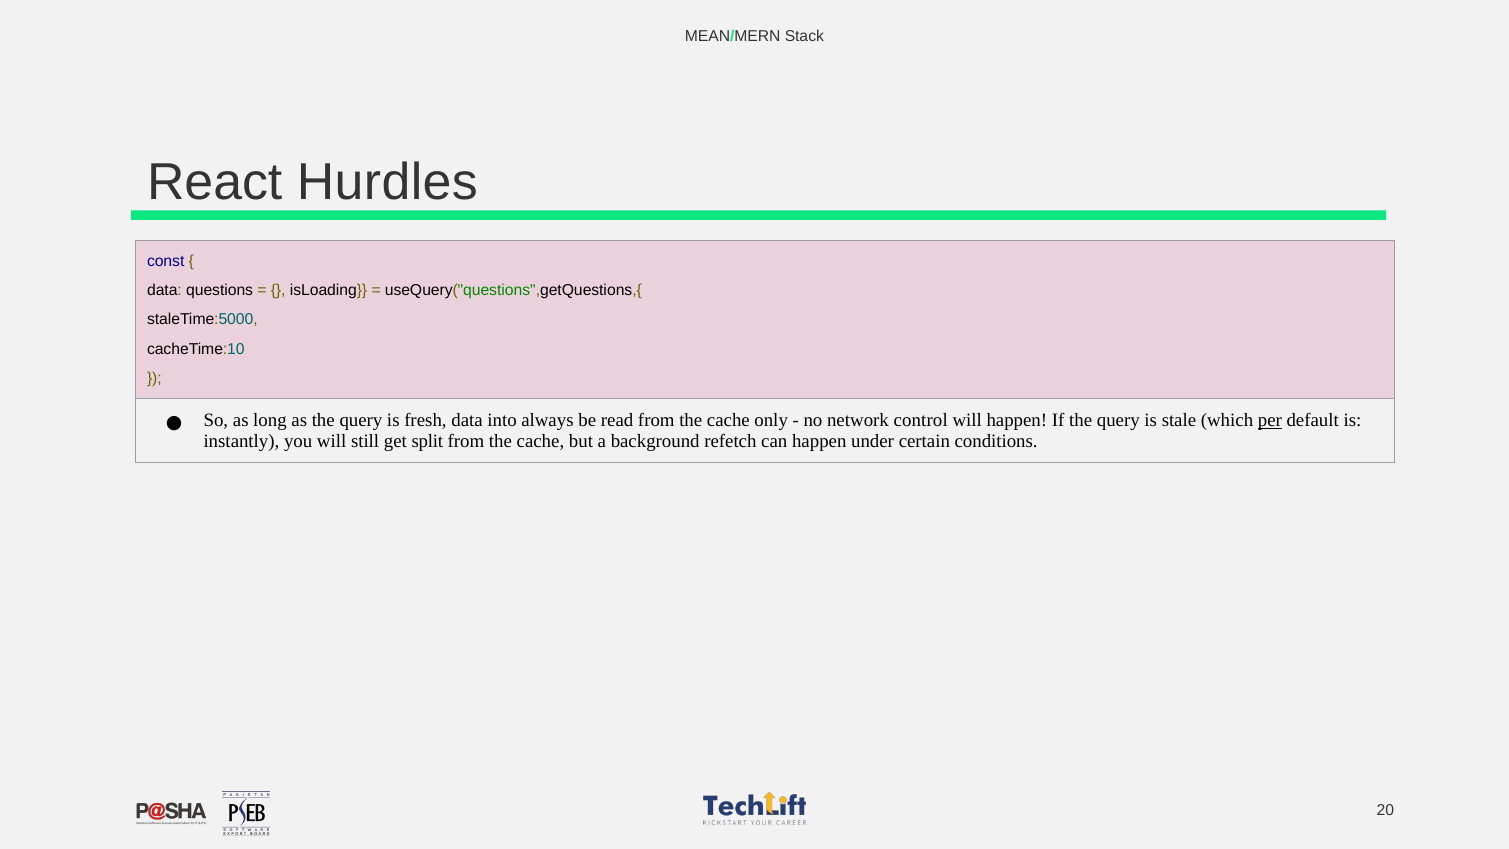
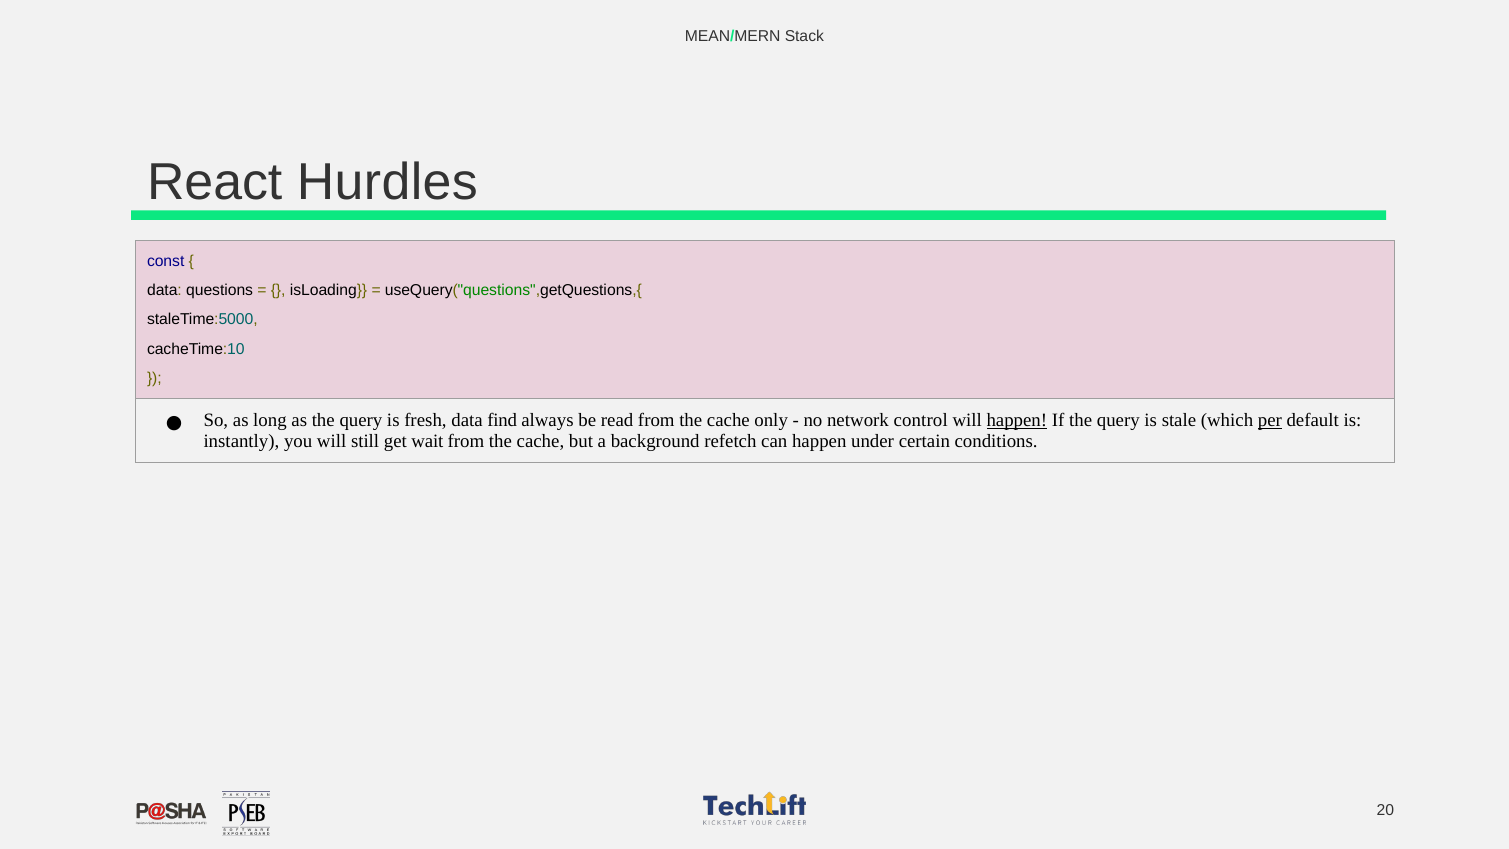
into: into -> find (502, 420)
happen underline: none -> present (1017, 420)
split: split -> wait (427, 441)
